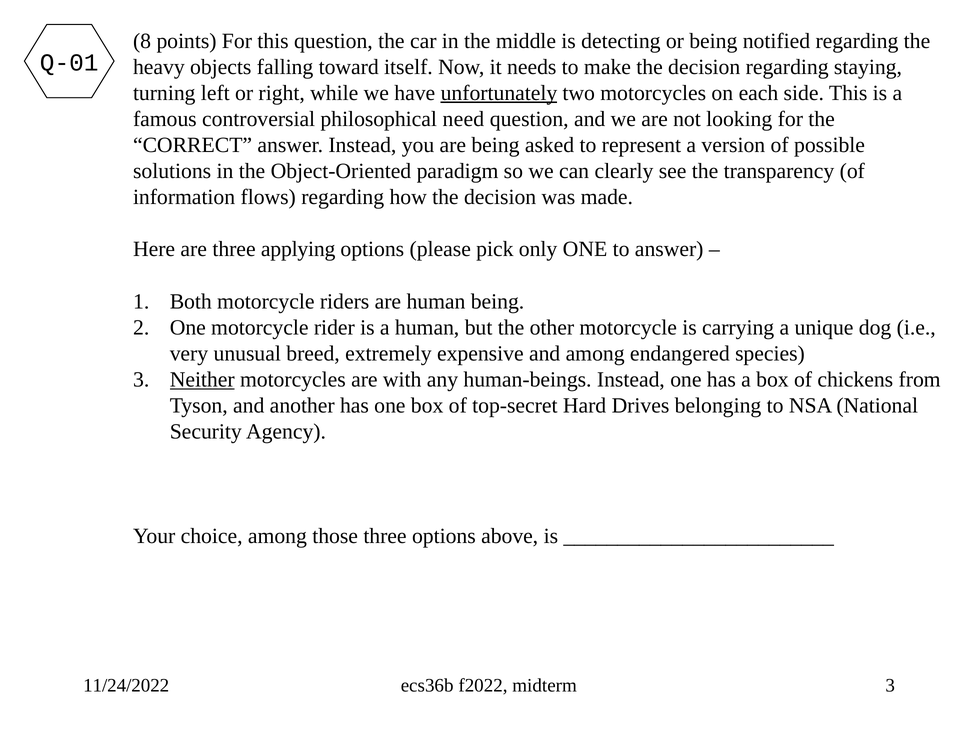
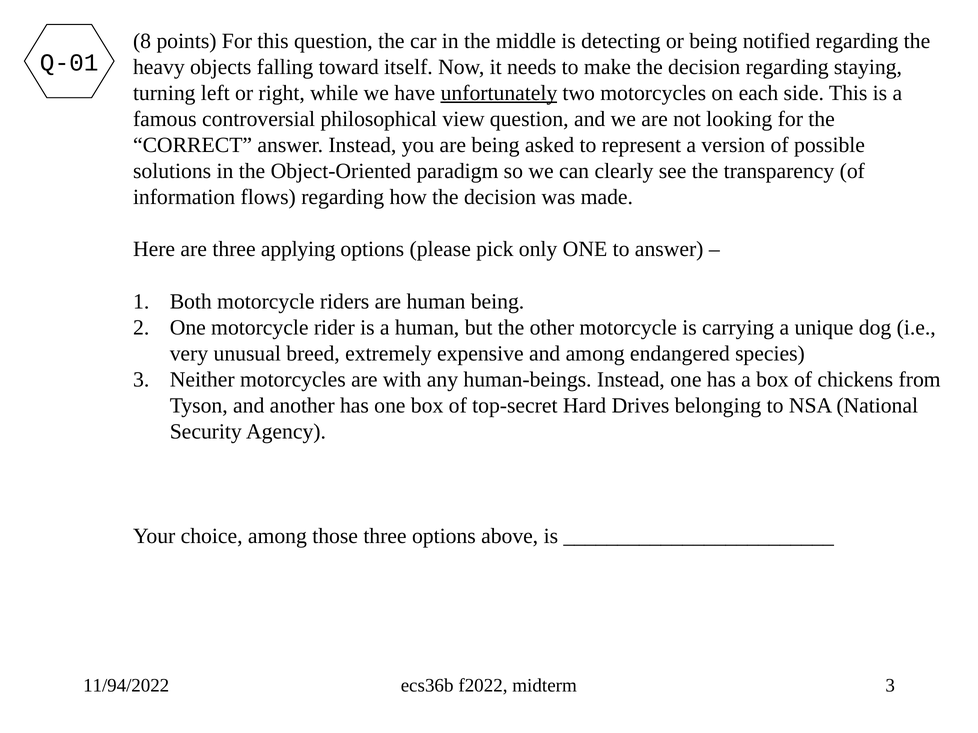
need: need -> view (464, 119)
Neither underline: present -> none (202, 380)
11/24/2022: 11/24/2022 -> 11/94/2022 (126, 686)
